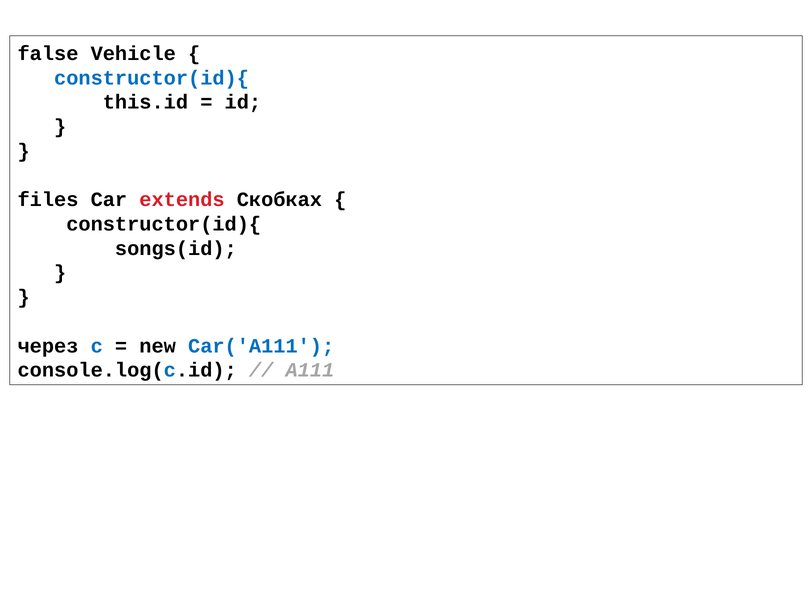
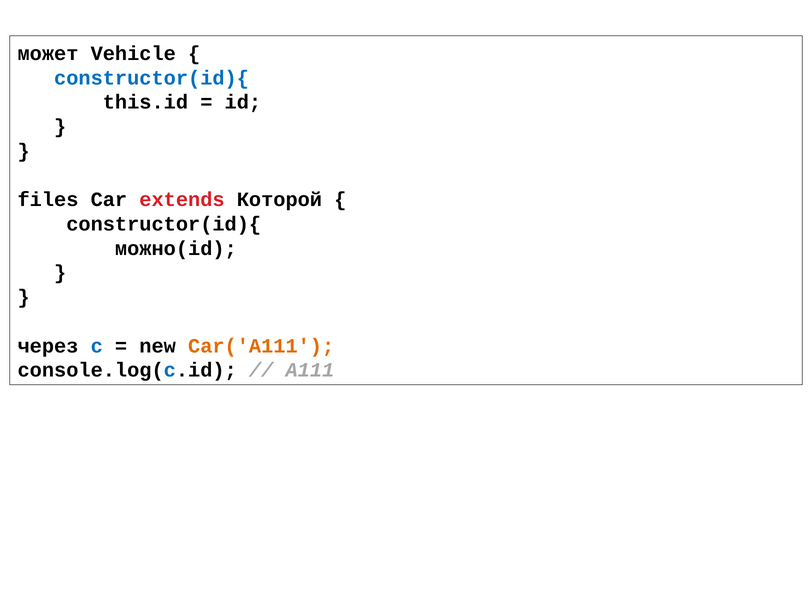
false: false -> может (48, 53)
Скобках: Скобках -> Которой (279, 200)
songs(id: songs(id -> можно(id (176, 248)
Car('A111 colour: blue -> orange (261, 346)
